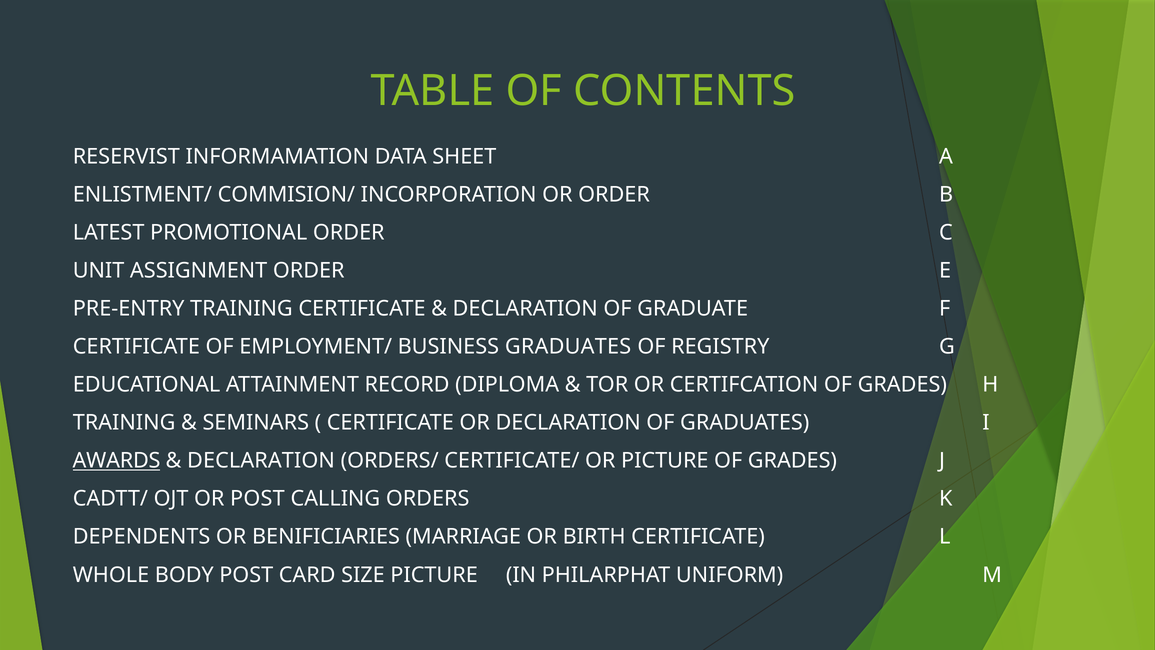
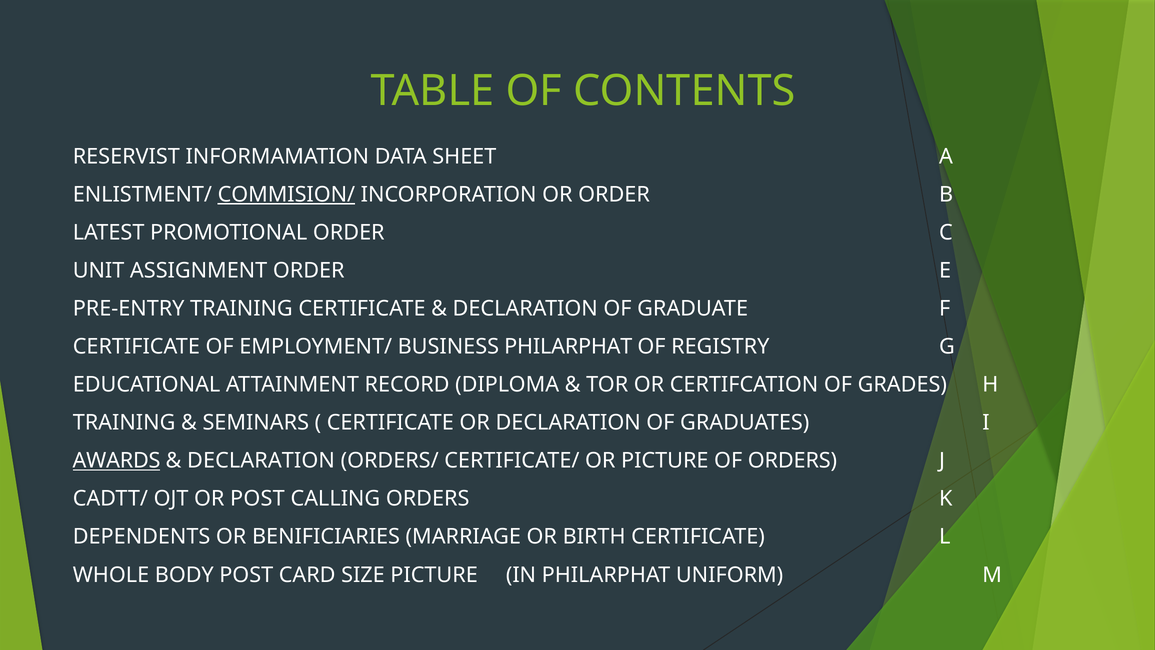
COMMISION/ underline: none -> present (286, 194)
BUSINESS GRADUATES: GRADUATES -> PHILARPHAT (568, 346)
PICTURE OF GRADES: GRADES -> ORDERS (792, 461)
